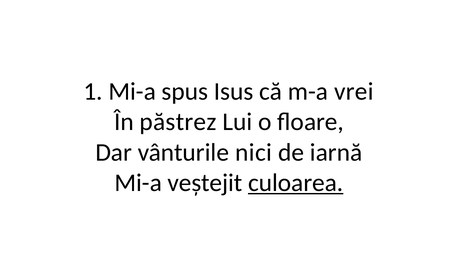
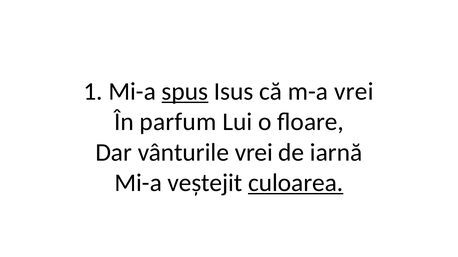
spus underline: none -> present (185, 92)
păstrez: păstrez -> parfum (178, 122)
vânturile nici: nici -> vrei (254, 153)
